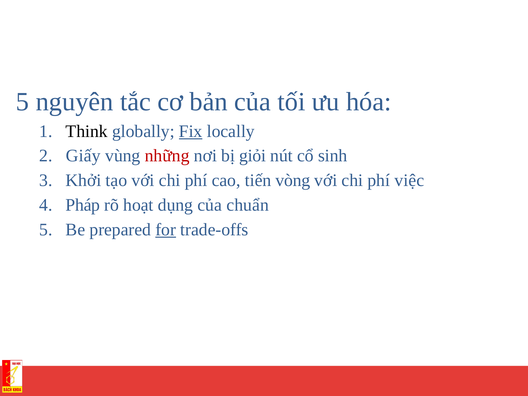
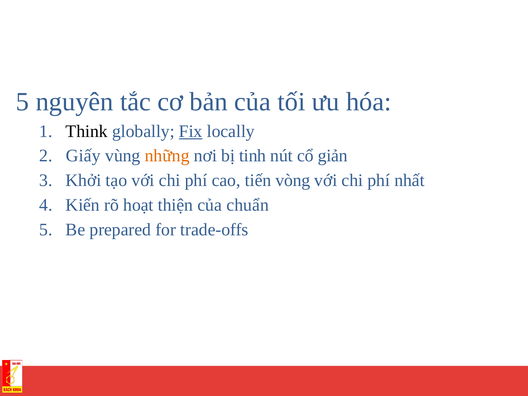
những colour: red -> orange (167, 156)
giỏi: giỏi -> tinh (253, 156)
sinh: sinh -> giản (333, 156)
việc: việc -> nhất (410, 180)
Pháp: Pháp -> Kiến (83, 205)
dụng: dụng -> thiện (175, 205)
for underline: present -> none (166, 230)
